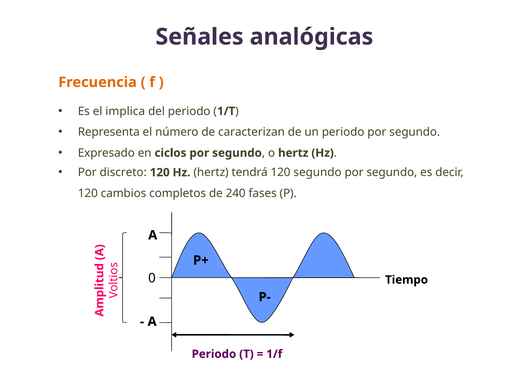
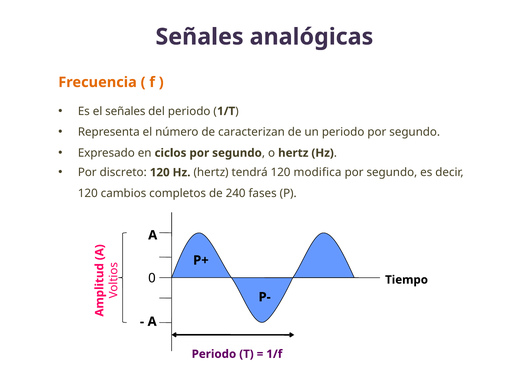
el implica: implica -> señales (125, 111)
120 segundo: segundo -> modifica (317, 173)
